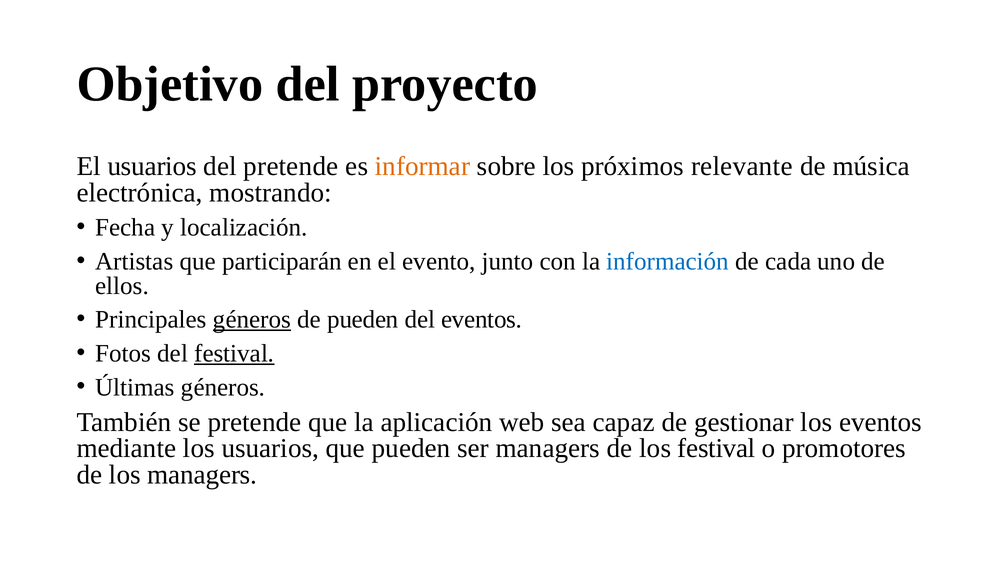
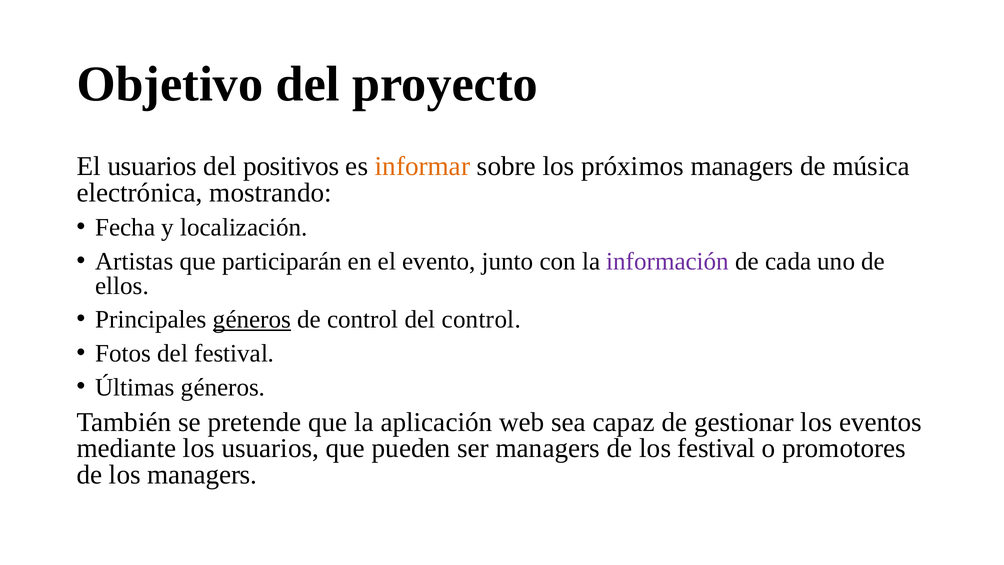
del pretende: pretende -> positivos (291, 166)
próximos relevante: relevante -> managers (742, 166)
información colour: blue -> purple (668, 261)
de pueden: pueden -> control (363, 320)
del eventos: eventos -> control (481, 320)
festival underline: present -> none (234, 353)
